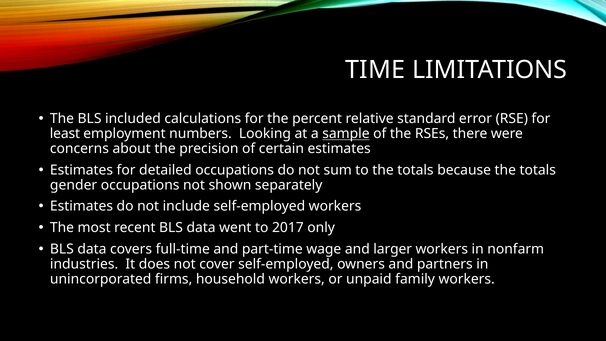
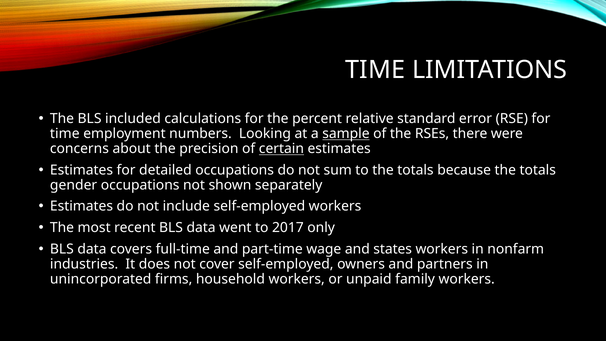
least: least -> time (65, 134)
certain underline: none -> present (281, 149)
larger: larger -> states (393, 249)
